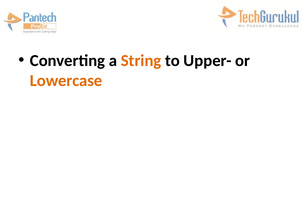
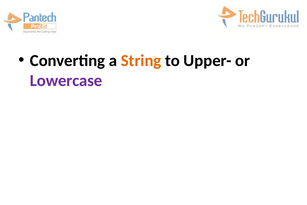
Lowercase colour: orange -> purple (66, 81)
